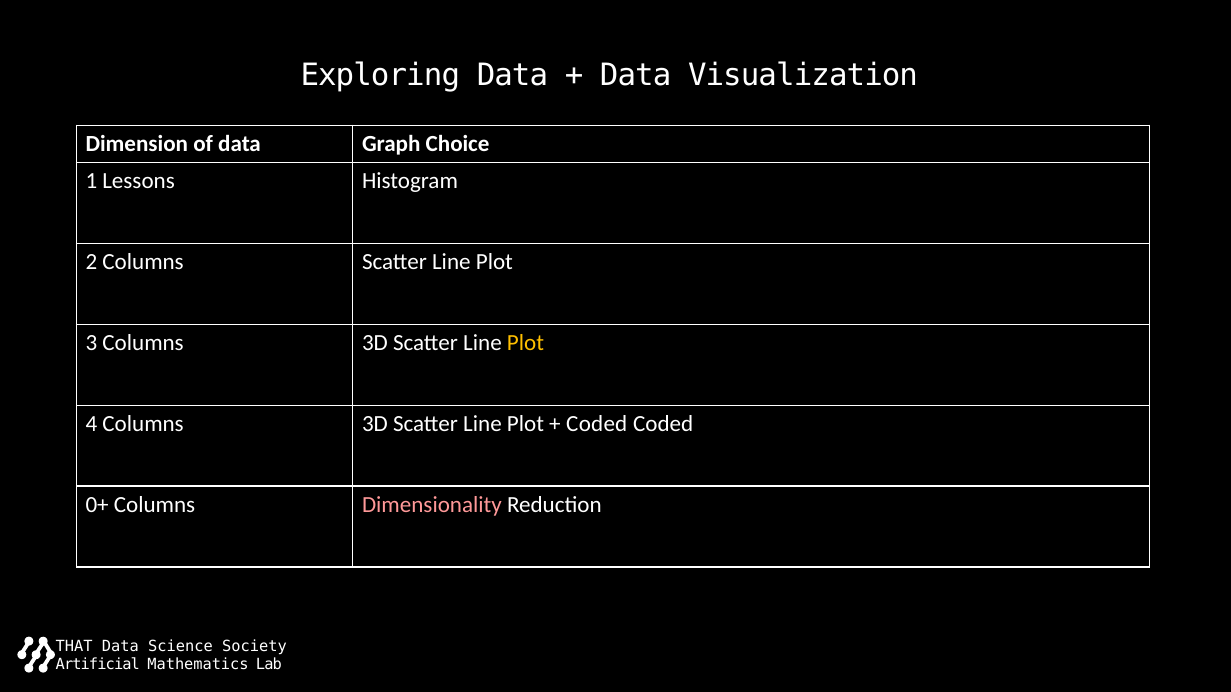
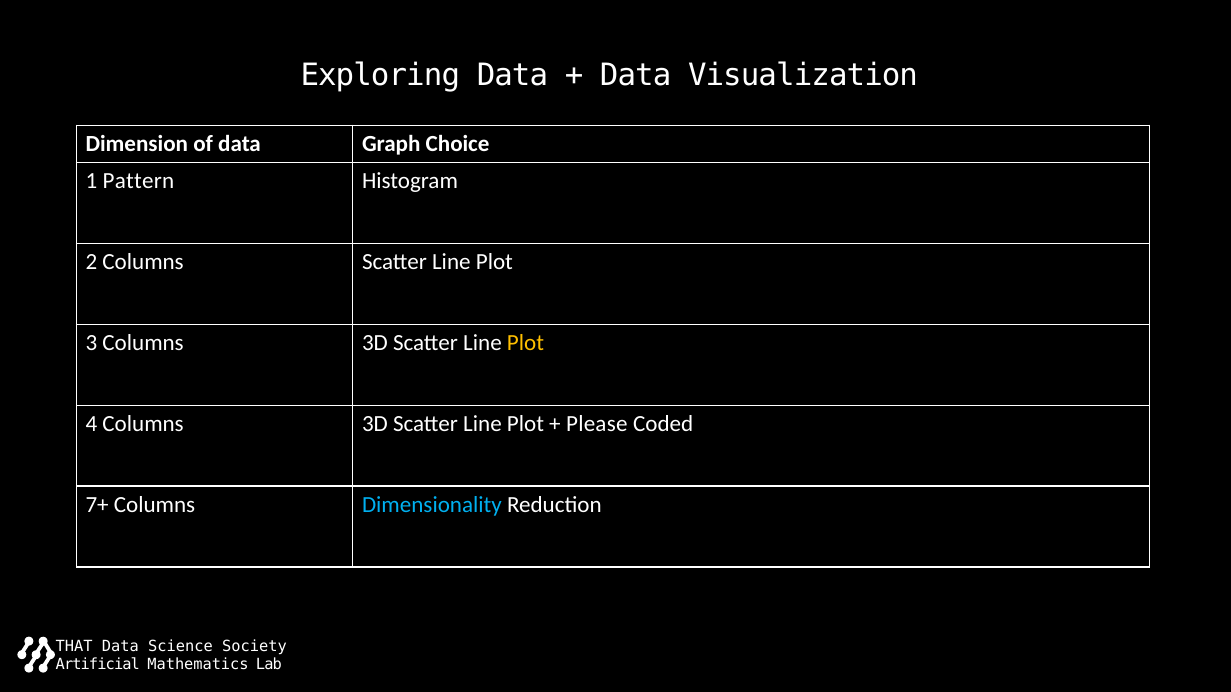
Lessons: Lessons -> Pattern (138, 181)
Coded: Coded -> Please (597, 424)
0+: 0+ -> 7+ (97, 505)
Dimensionality colour: pink -> light blue (432, 505)
